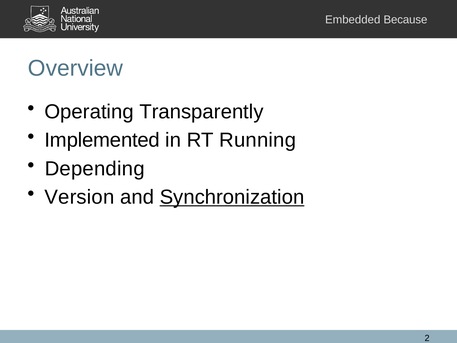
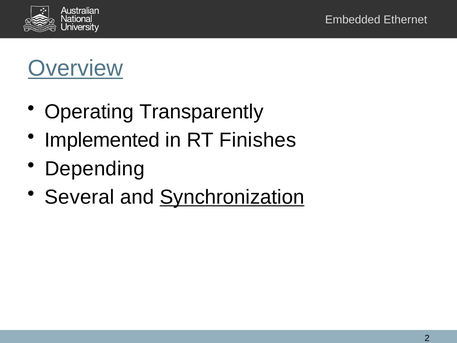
Because: Because -> Ethernet (405, 20)
Overview underline: none -> present (76, 68)
Running: Running -> Finishes (258, 140)
Version: Version -> Several (79, 197)
